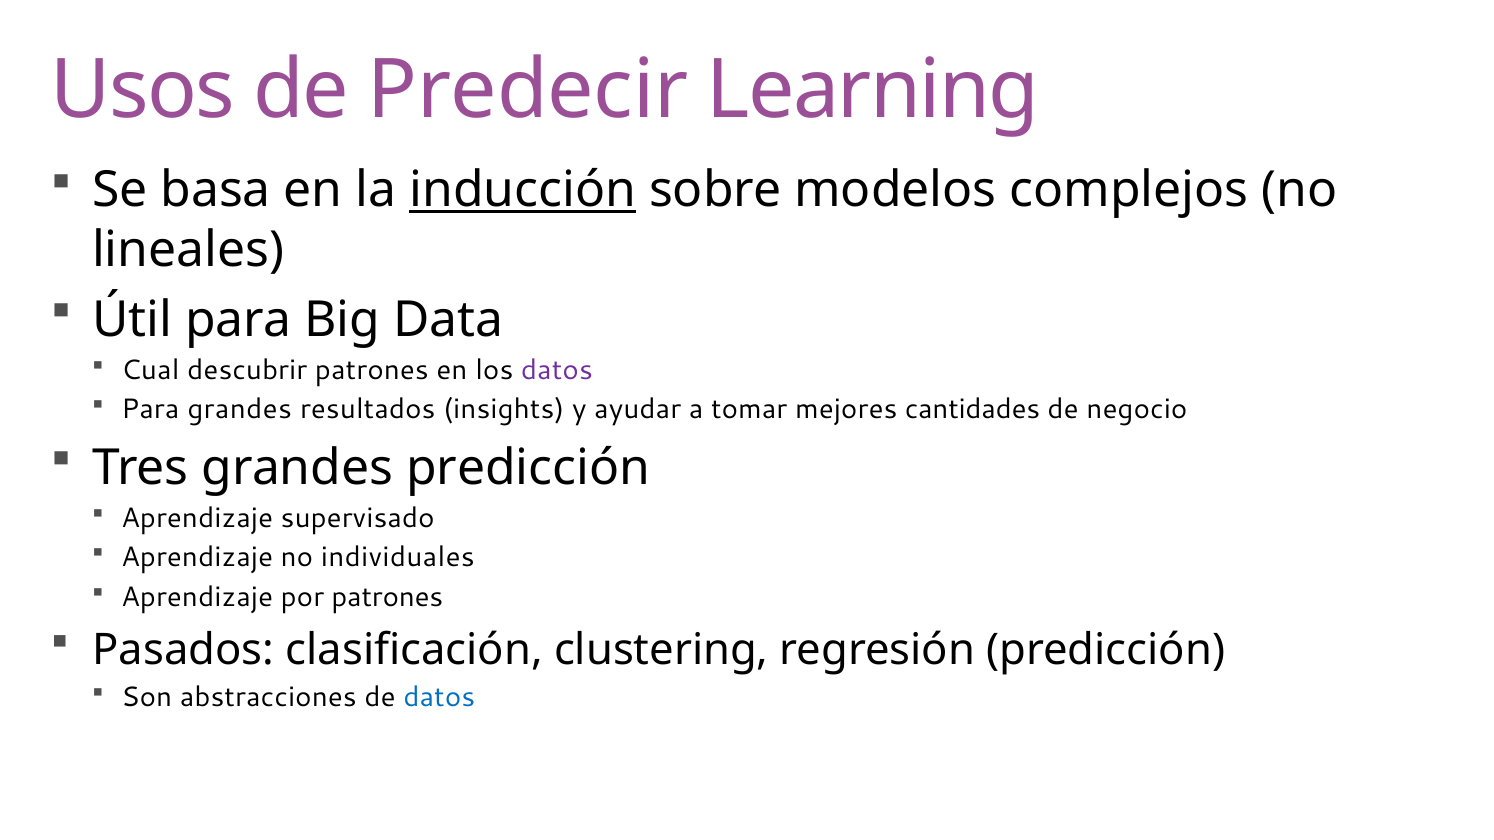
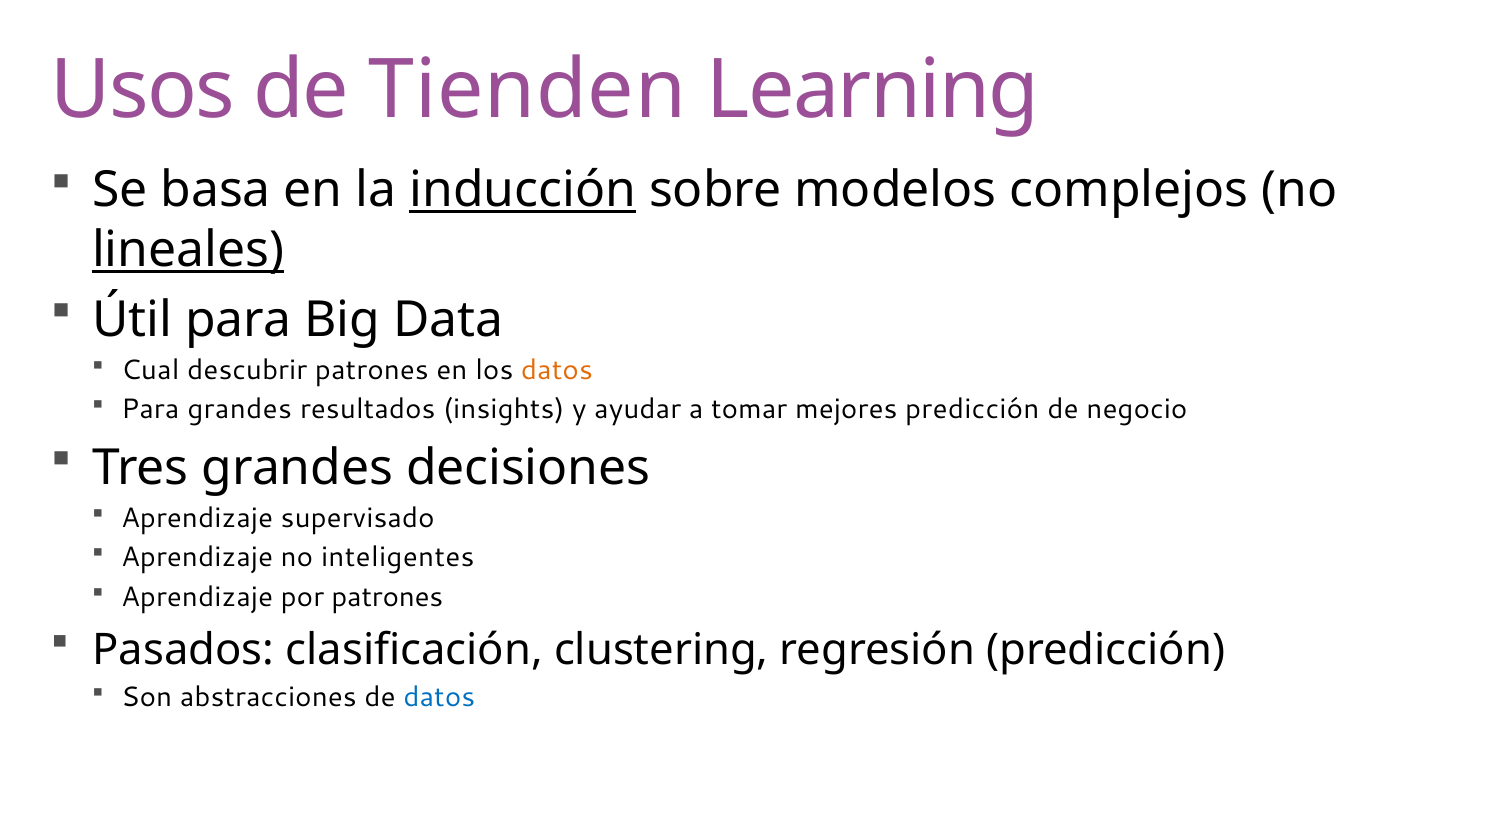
Predecir: Predecir -> Tienden (527, 91)
lineales underline: none -> present (188, 250)
datos colour: purple -> orange (557, 371)
mejores cantidades: cantidades -> predicción (972, 410)
grandes predicción: predicción -> decisiones (528, 468)
individuales: individuales -> inteligentes (398, 558)
